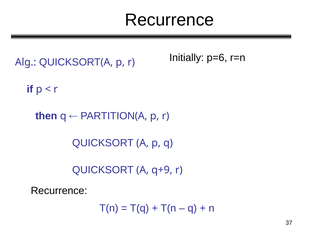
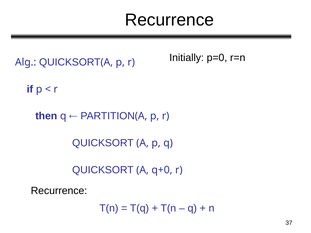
p=6: p=6 -> p=0 (217, 58)
q+9: q+9 -> q+0 (162, 170)
